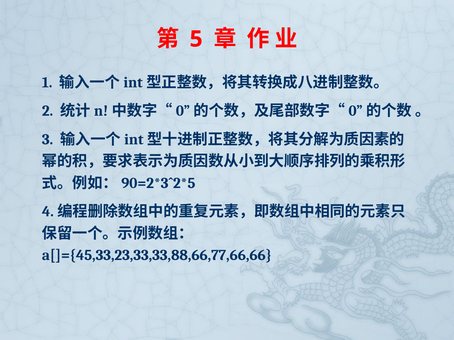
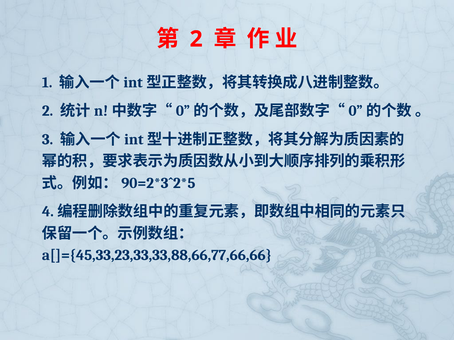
5: 5 -> 2 (196, 39)
